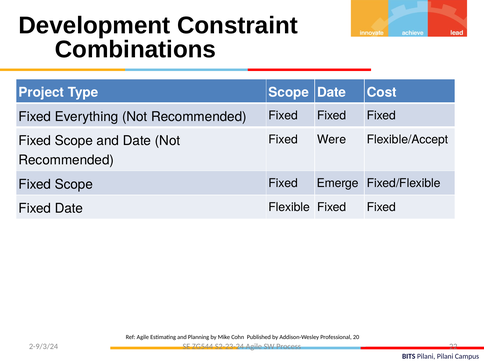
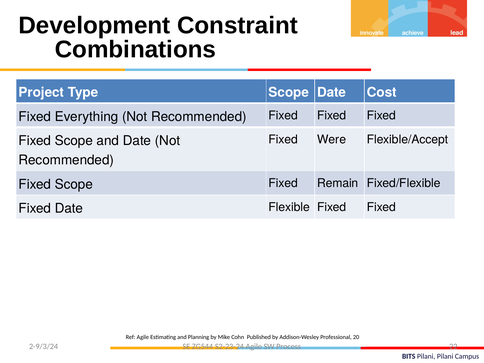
Emerge: Emerge -> Remain (338, 183)
